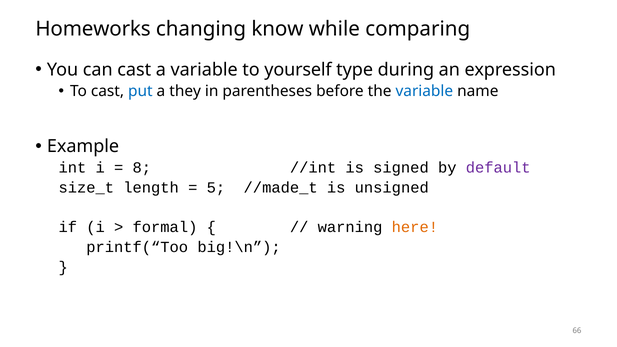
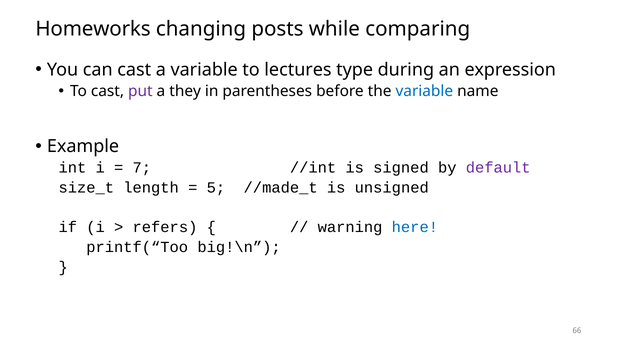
know: know -> posts (277, 29)
yourself: yourself -> lectures (298, 70)
put colour: blue -> purple (140, 91)
8: 8 -> 7 (142, 168)
formal: formal -> refers (165, 227)
here colour: orange -> blue (415, 227)
